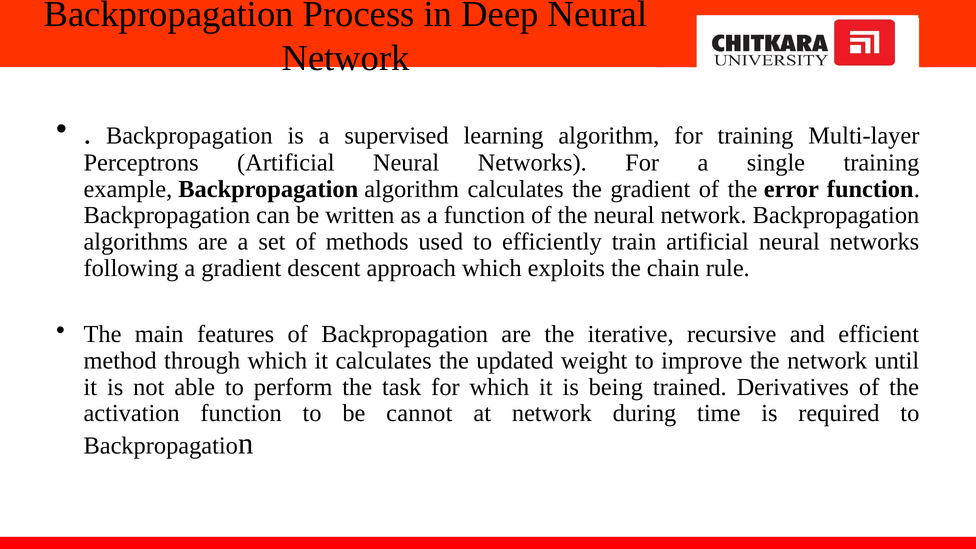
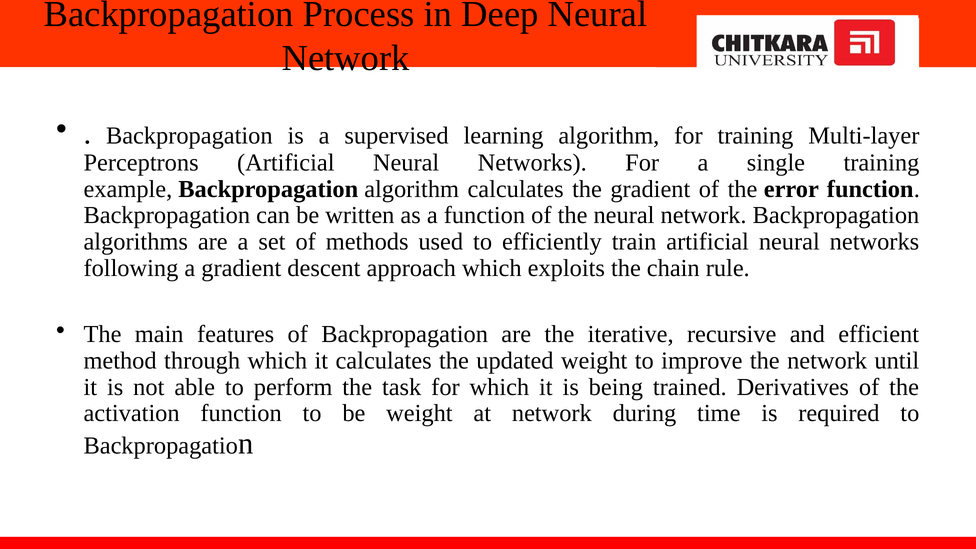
be cannot: cannot -> weight (419, 413)
